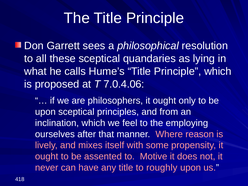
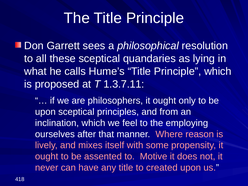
7.0.4.06: 7.0.4.06 -> 1.3.7.11 (124, 84)
roughly: roughly -> created (162, 168)
